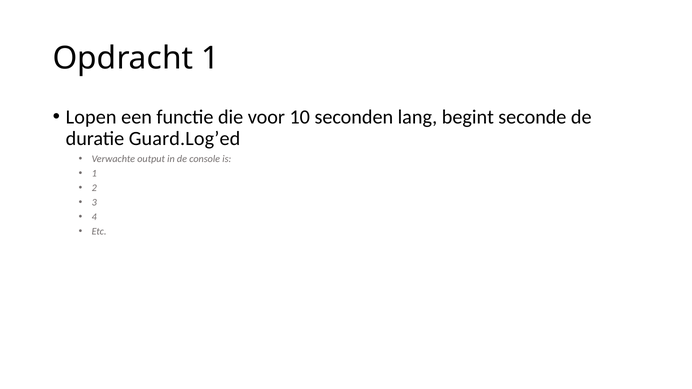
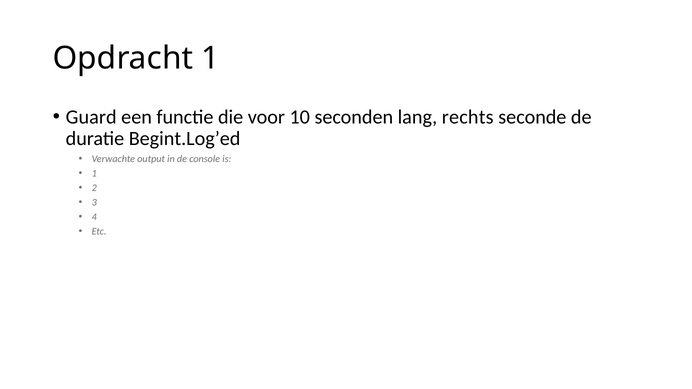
Lopen: Lopen -> Guard (91, 117)
begint: begint -> rechts (468, 117)
Guard.Log’ed: Guard.Log’ed -> Begint.Log’ed (185, 139)
